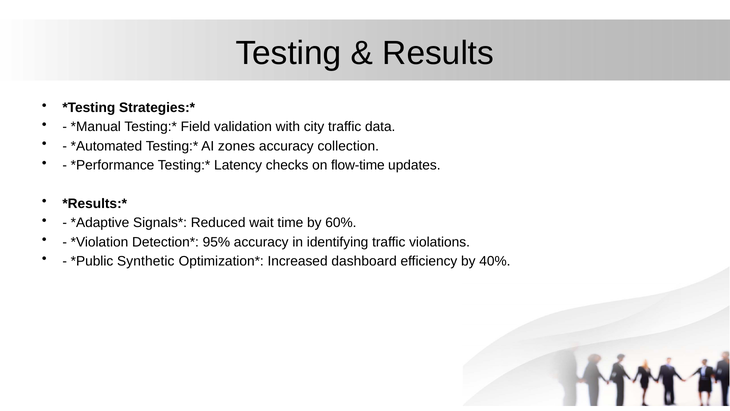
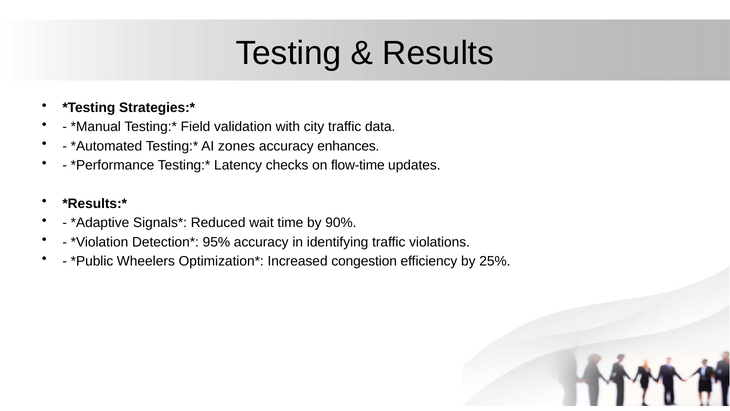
collection: collection -> enhances (348, 146)
60%: 60% -> 90% (341, 223)
Synthetic: Synthetic -> Wheelers (146, 261)
dashboard: dashboard -> congestion (364, 261)
40%: 40% -> 25% (495, 261)
